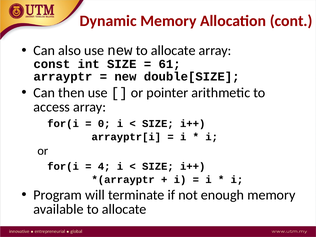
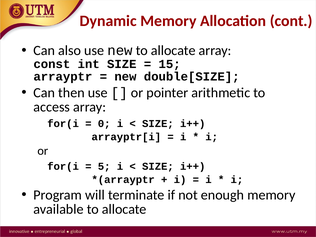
61: 61 -> 15 (170, 64)
4: 4 -> 5 (104, 166)
